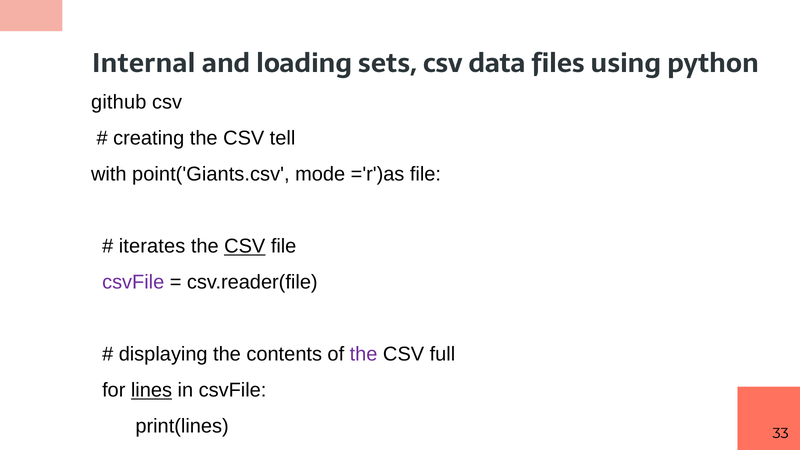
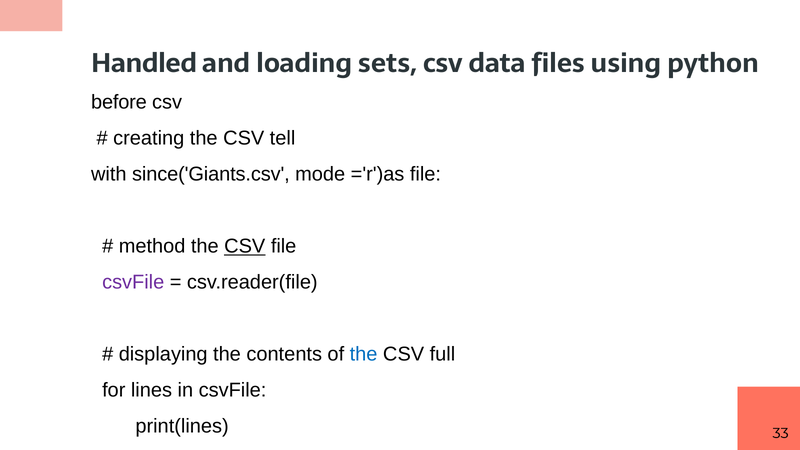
Internal: Internal -> Handled (144, 63)
github: github -> before (119, 102)
point('Giants.csv: point('Giants.csv -> since('Giants.csv (211, 174)
iterates: iterates -> method (152, 246)
the colour: purple -> blue (364, 354)
lines underline: present -> none (151, 390)
